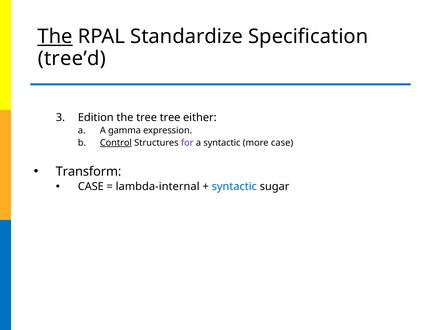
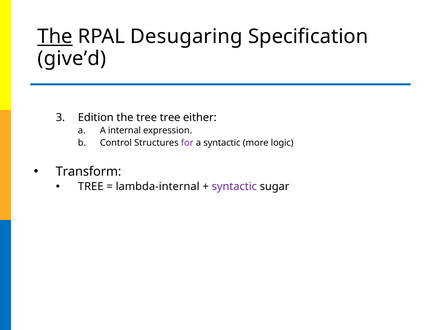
Standardize: Standardize -> Desugaring (187, 37)
tree’d: tree’d -> give’d (72, 59)
gamma: gamma -> internal (124, 131)
Control underline: present -> none (116, 143)
more case: case -> logic (282, 143)
CASE: CASE -> TREE (91, 187)
syntactic colour: blue -> purple (234, 187)
